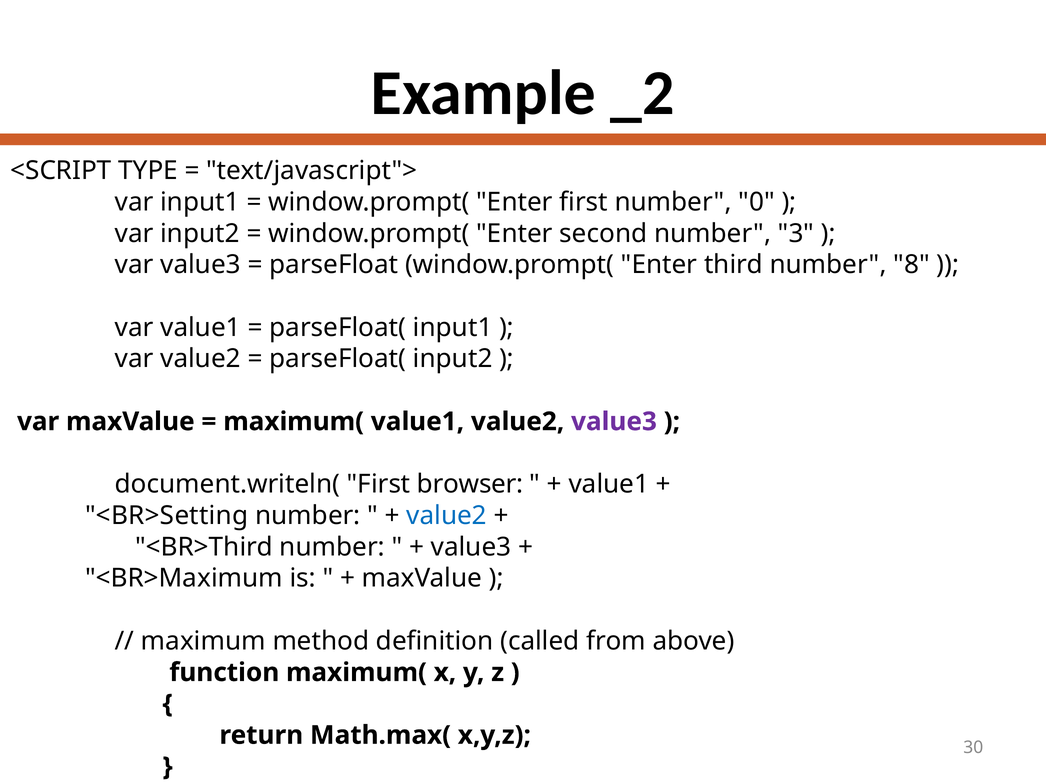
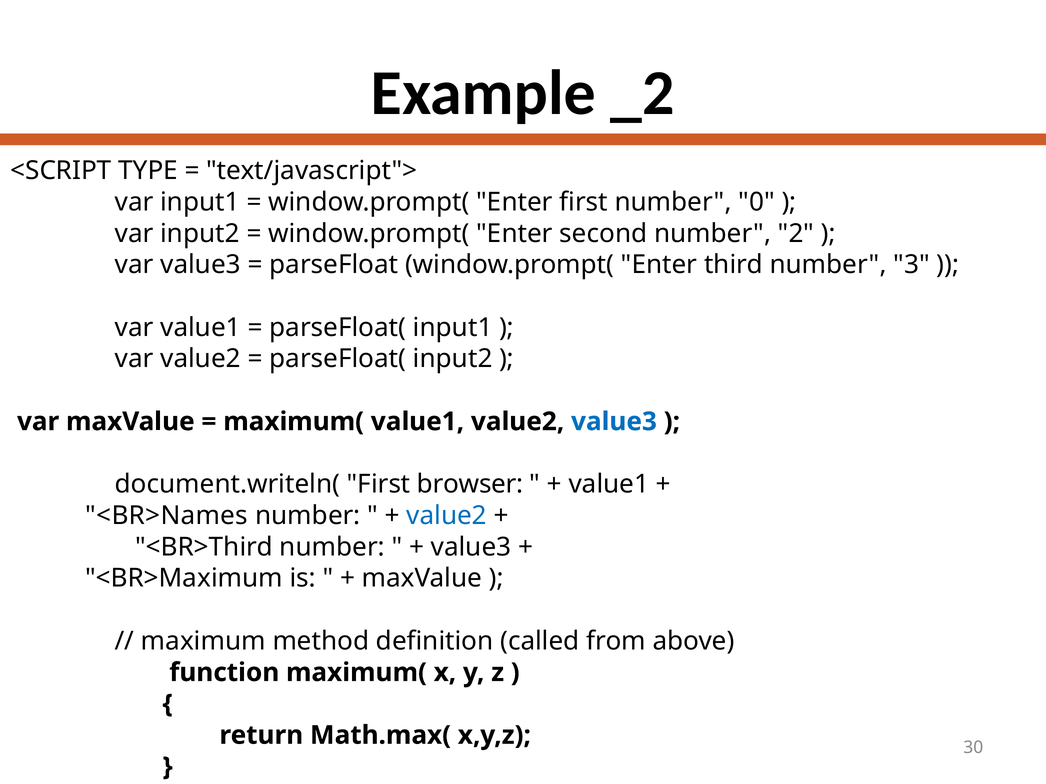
3: 3 -> 2 (796, 234)
8: 8 -> 3 (912, 265)
value3 colour: purple -> blue (614, 422)
<BR>Setting: <BR>Setting -> <BR>Names (167, 516)
